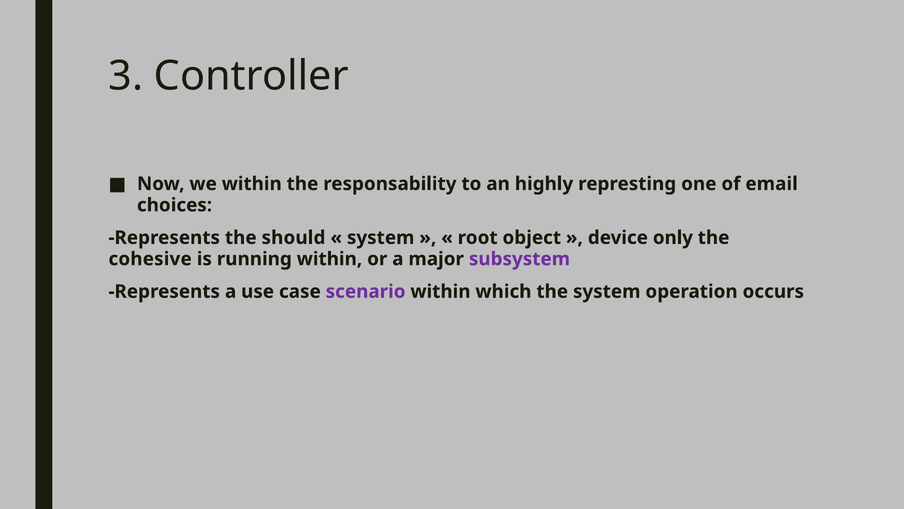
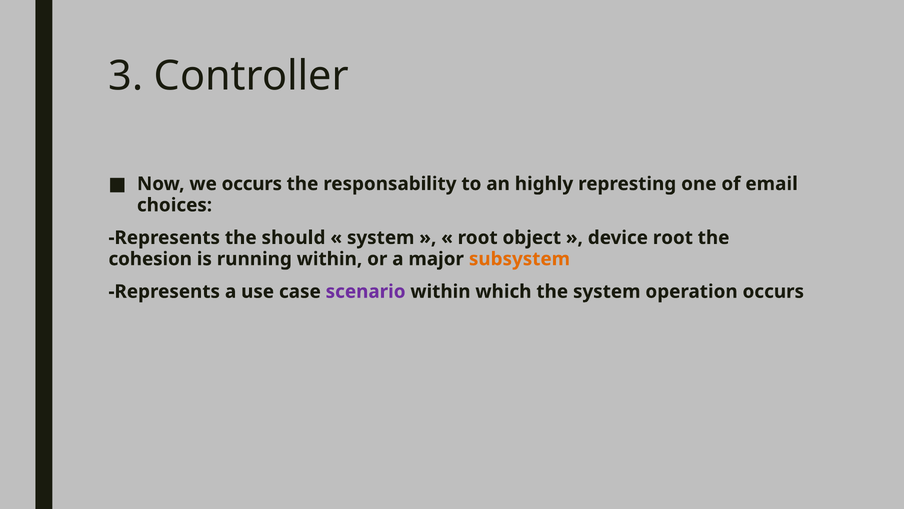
we within: within -> occurs (252, 184)
device only: only -> root (673, 237)
cohesive: cohesive -> cohesion (150, 259)
subsystem colour: purple -> orange (519, 259)
